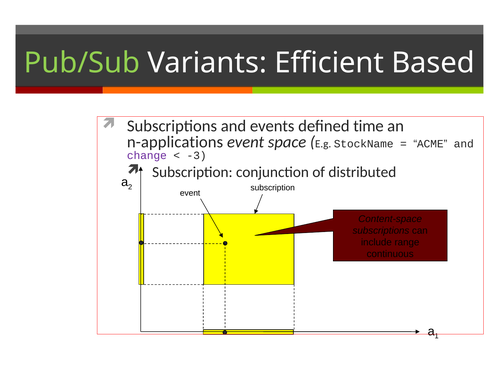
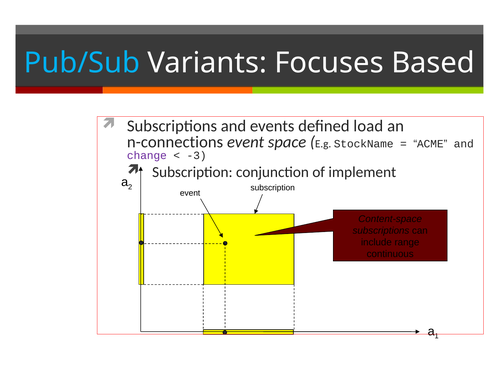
Pub/Sub colour: light green -> light blue (82, 63)
Efficient: Efficient -> Focuses (329, 63)
time: time -> load (368, 126)
n-applications: n-applications -> n-connections (175, 142)
distributed: distributed -> implement (362, 172)
